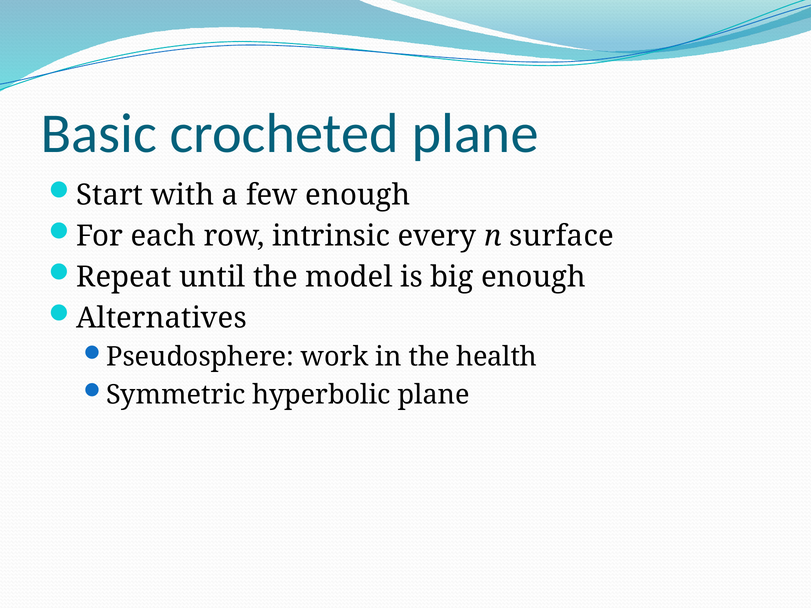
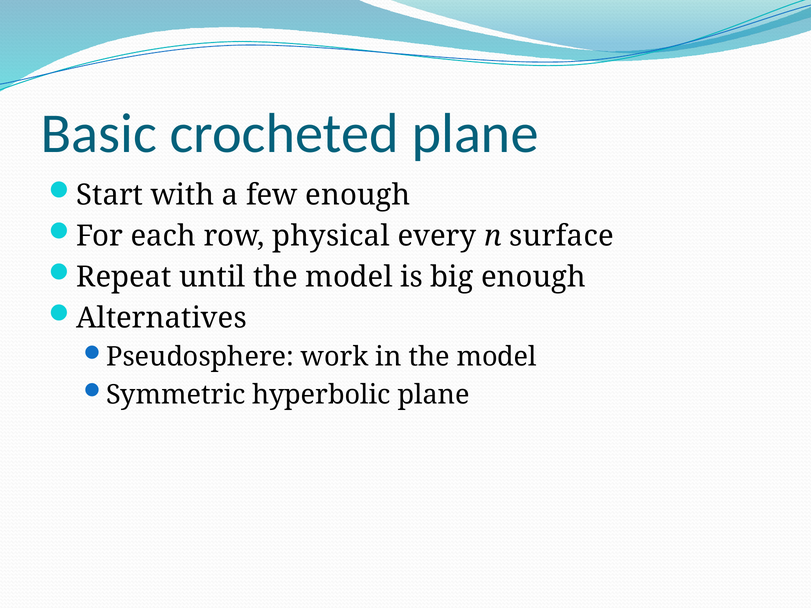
intrinsic: intrinsic -> physical (331, 236)
in the health: health -> model (497, 357)
